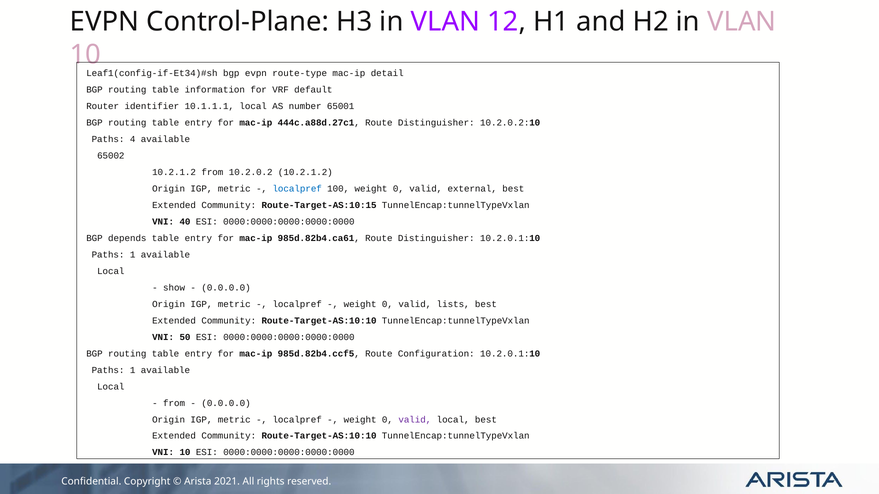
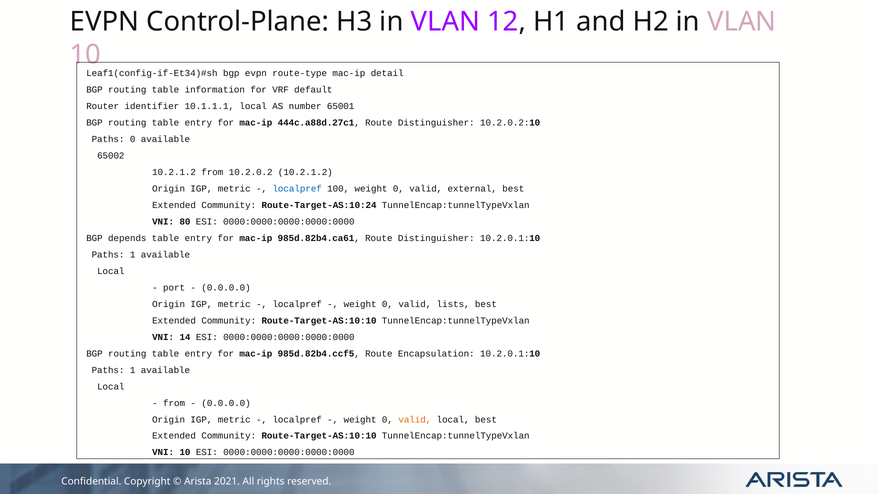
Paths 4: 4 -> 0 (133, 139)
Route-Target-AS:10:15: Route-Target-AS:10:15 -> Route-Target-AS:10:24 (319, 205)
40: 40 -> 80 (185, 222)
show: show -> port (174, 288)
50: 50 -> 14 (185, 337)
Configuration: Configuration -> Encapsulation (436, 354)
valid colour: purple -> orange (415, 420)
